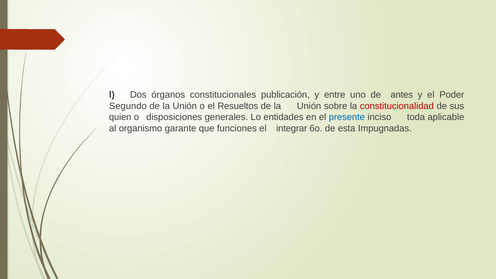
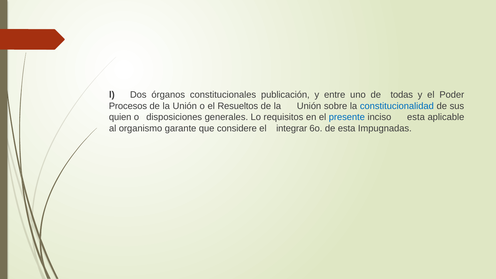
antes: antes -> todas (402, 95)
Segundo: Segundo -> Procesos (128, 106)
constitucionalidad colour: red -> blue (397, 106)
entidades: entidades -> requisitos (283, 117)
inciso toda: toda -> esta (416, 117)
funciones: funciones -> considere (237, 128)
